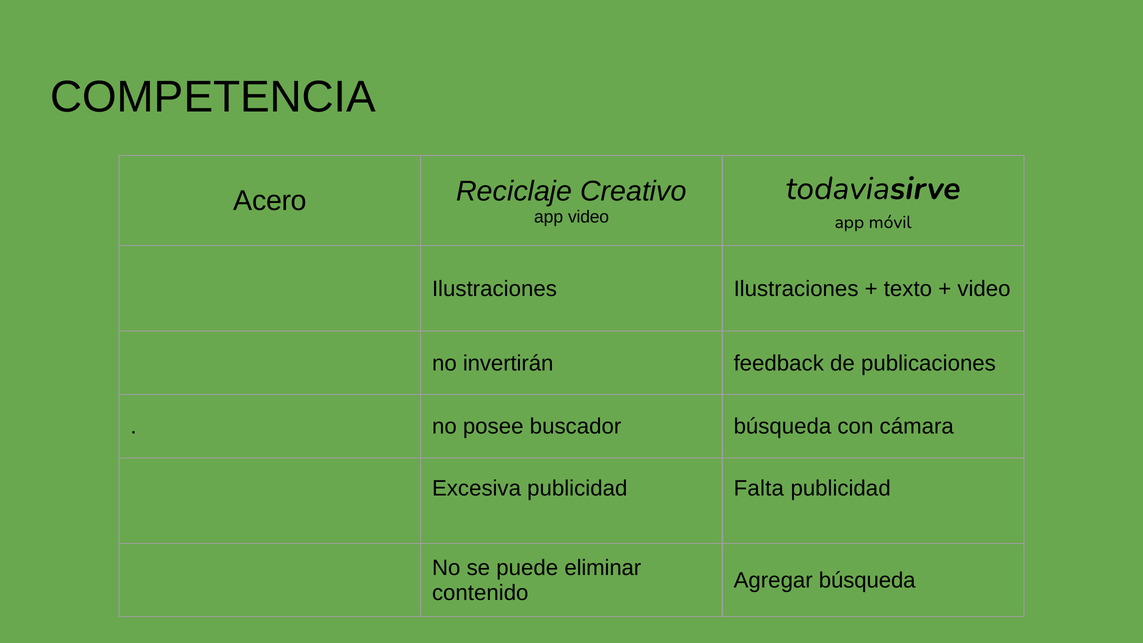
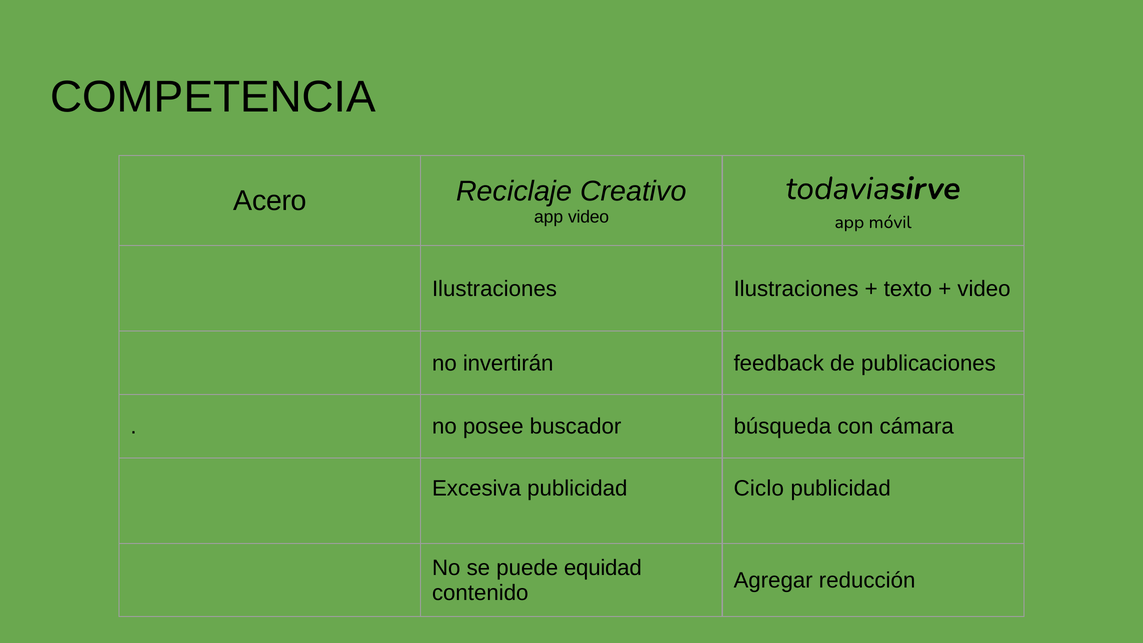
Falta: Falta -> Ciclo (759, 489)
eliminar: eliminar -> equidad (603, 568)
Agregar búsqueda: búsqueda -> reducción (867, 580)
